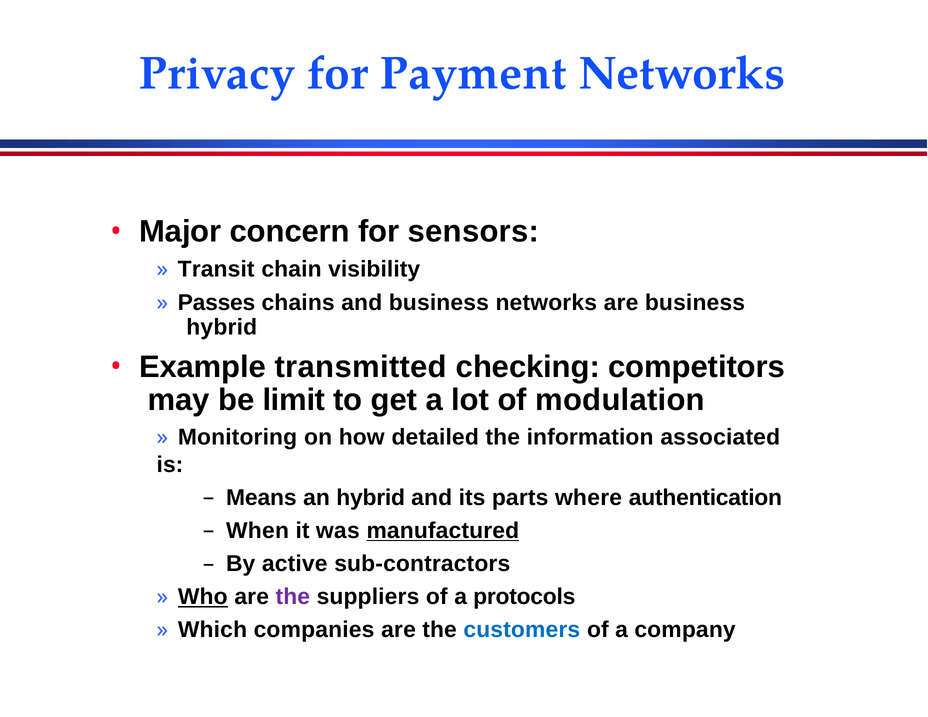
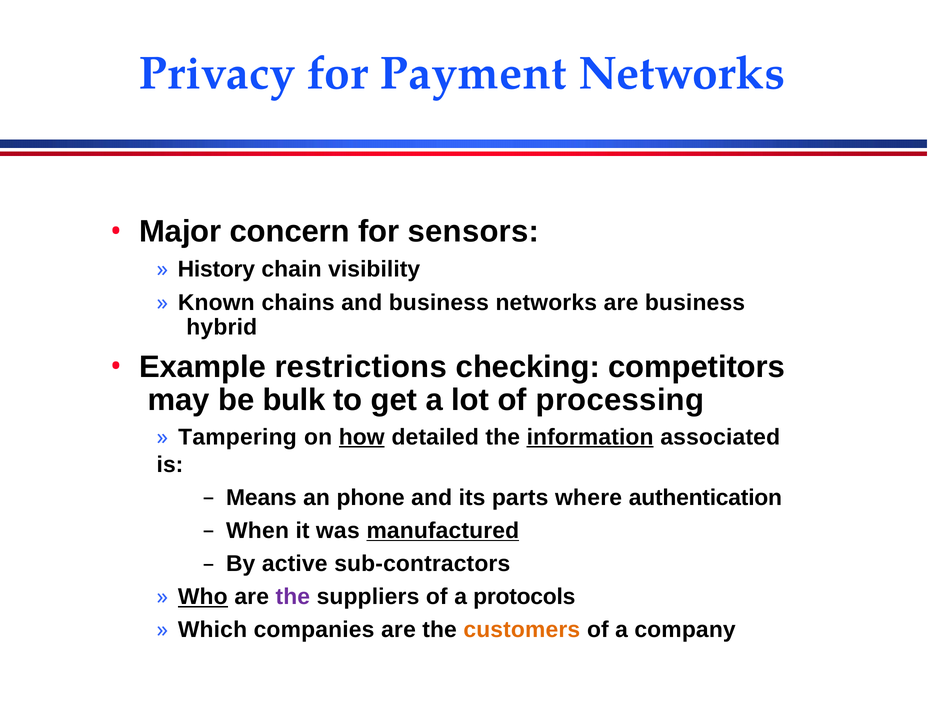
Transit: Transit -> History (216, 269)
Passes: Passes -> Known (216, 303)
transmitted: transmitted -> restrictions (361, 367)
limit: limit -> bulk (294, 400)
modulation: modulation -> processing (620, 400)
Monitoring: Monitoring -> Tampering (237, 437)
how underline: none -> present (362, 437)
information underline: none -> present (590, 437)
an hybrid: hybrid -> phone (371, 498)
customers colour: blue -> orange (522, 630)
